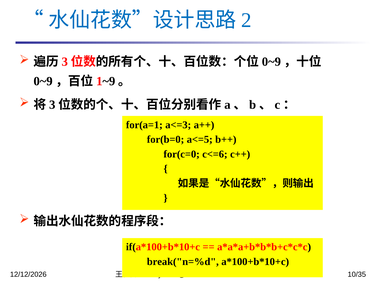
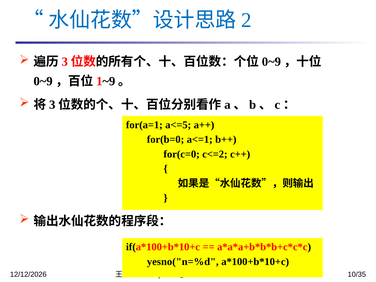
a<=3: a<=3 -> a<=5 (178, 125)
a<=5: a<=5 -> a<=1 (200, 139)
c<=6: c<=6 -> c<=2 (215, 154)
break("n=%d: break("n=%d -> yesno("n=%d (183, 262)
